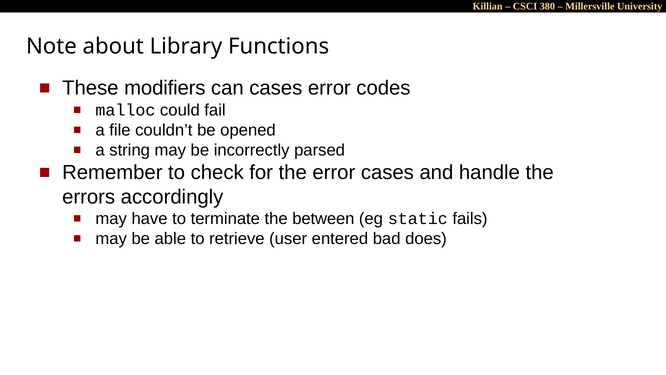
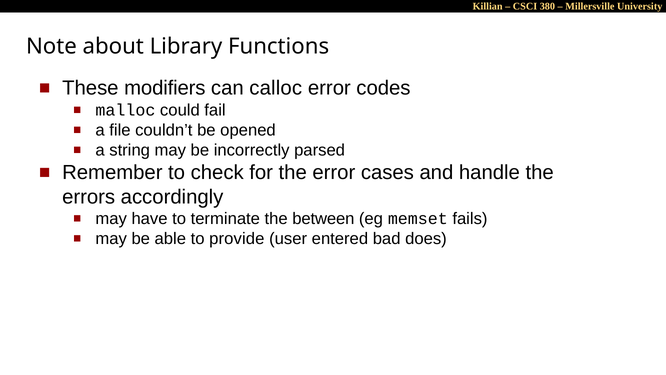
can cases: cases -> calloc (276, 88)
static: static -> memset (418, 219)
retrieve: retrieve -> provide (237, 239)
